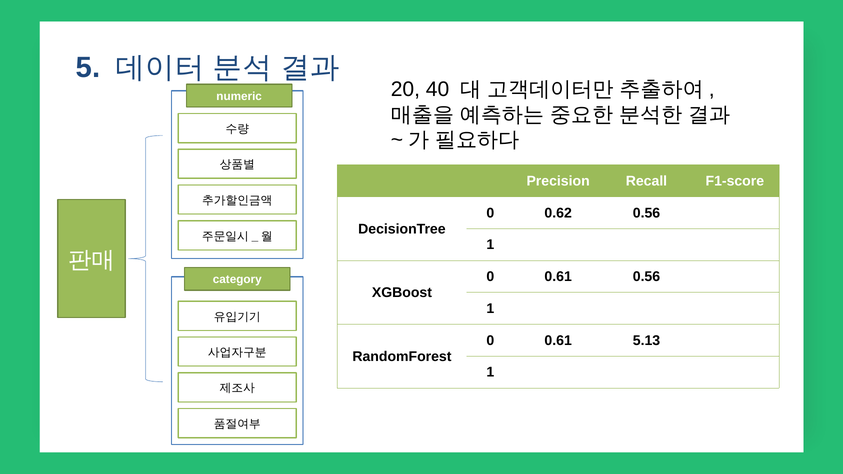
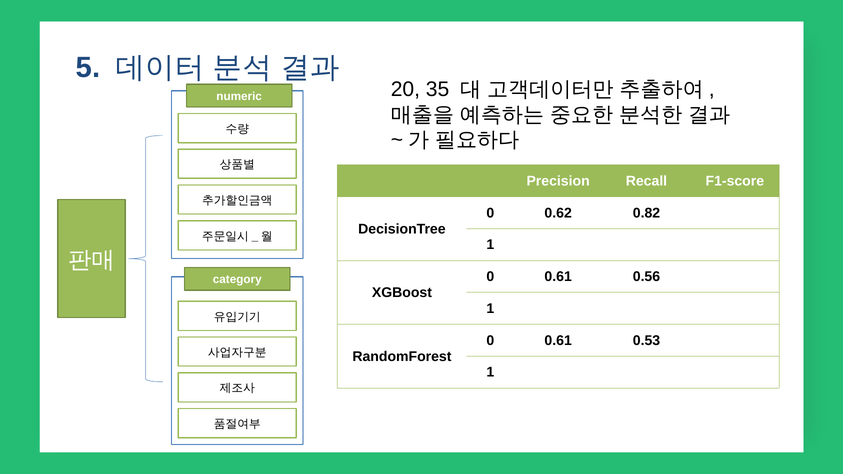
40: 40 -> 35 (438, 89)
0.62 0.56: 0.56 -> 0.82 (646, 213)
5.13: 5.13 -> 0.53 (646, 341)
